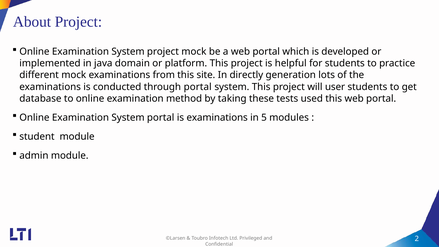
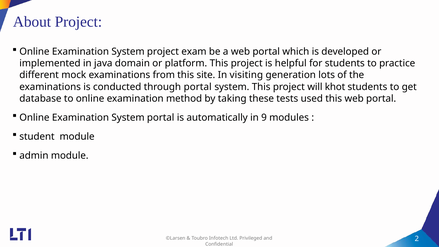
project mock: mock -> exam (194, 52)
directly: directly -> visiting (246, 75)
user: user -> khot (335, 87)
is examinations: examinations -> automatically (217, 117)
5: 5 -> 9 (264, 117)
